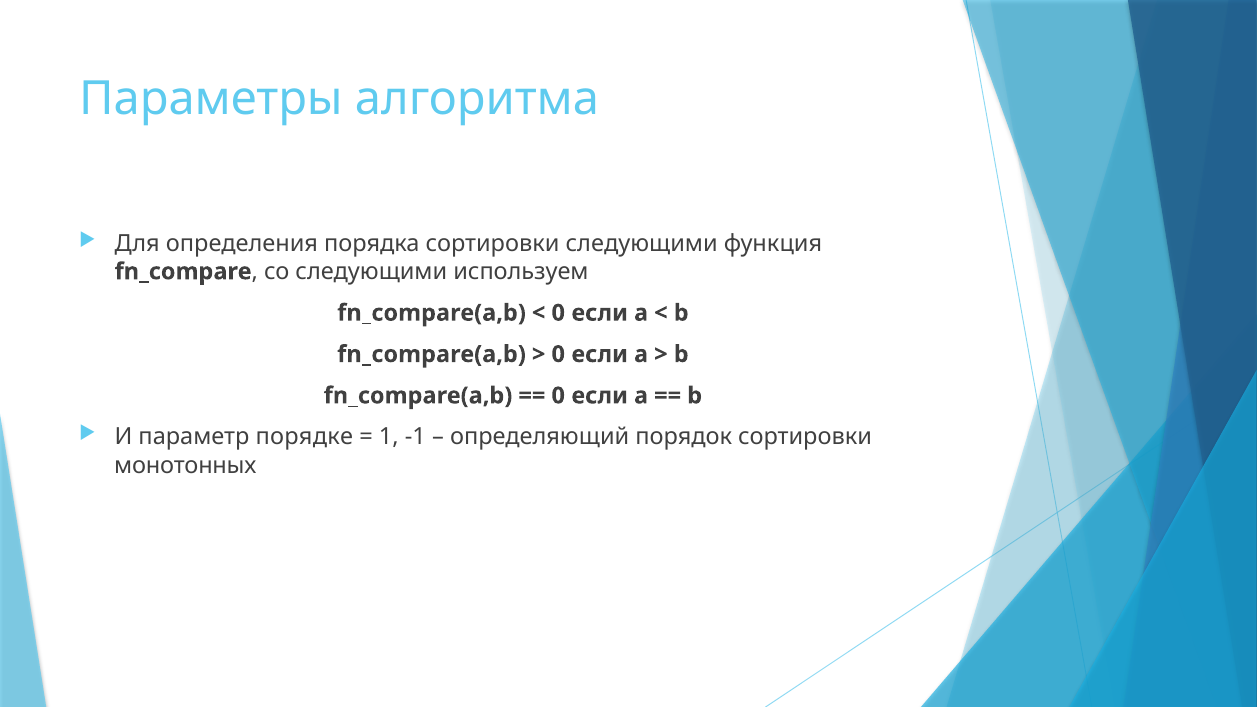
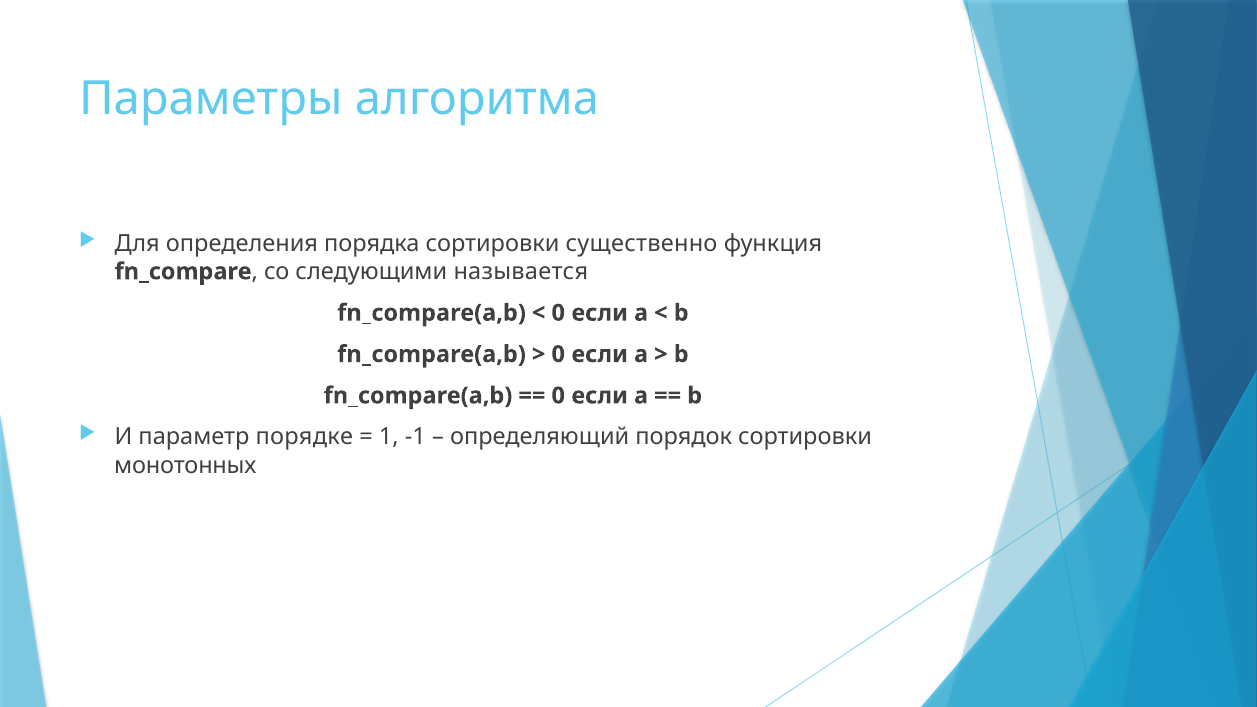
сортировки следующими: следующими -> существенно (642, 243)
используем: используем -> называется (521, 272)
